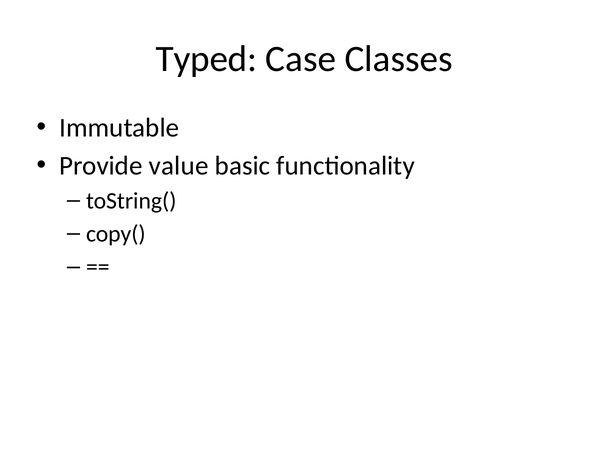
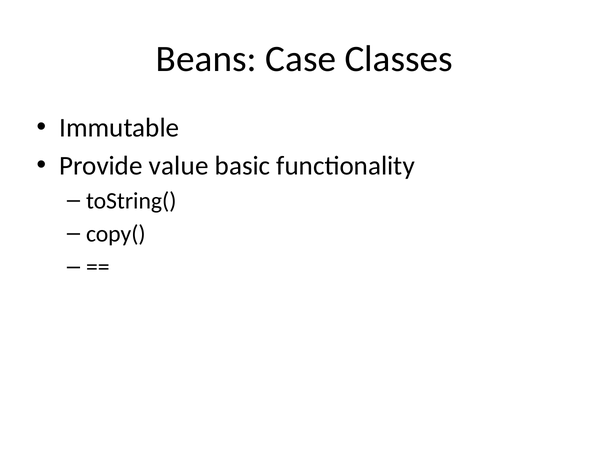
Typed: Typed -> Beans (206, 59)
